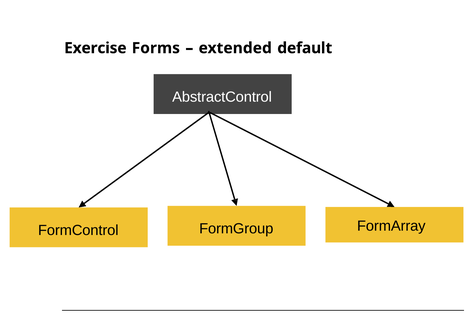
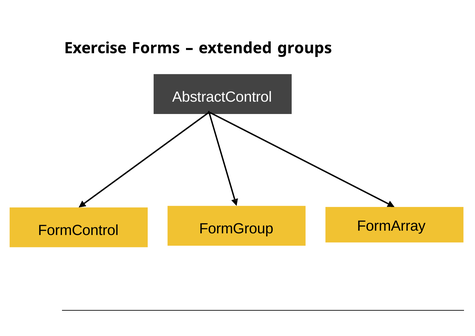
default: default -> groups (305, 48)
